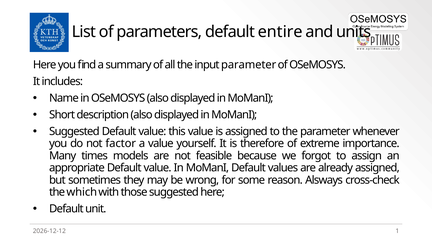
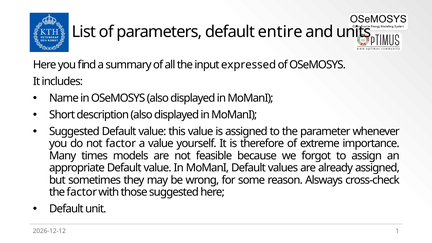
input parameter: parameter -> expressed (249, 65)
the which: which -> factor (82, 192)
